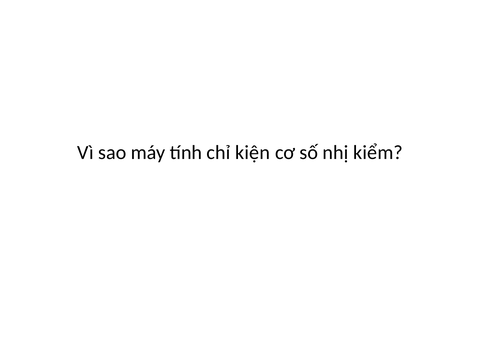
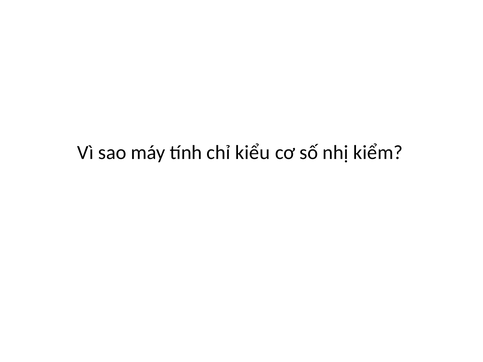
kiện: kiện -> kiểu (253, 153)
